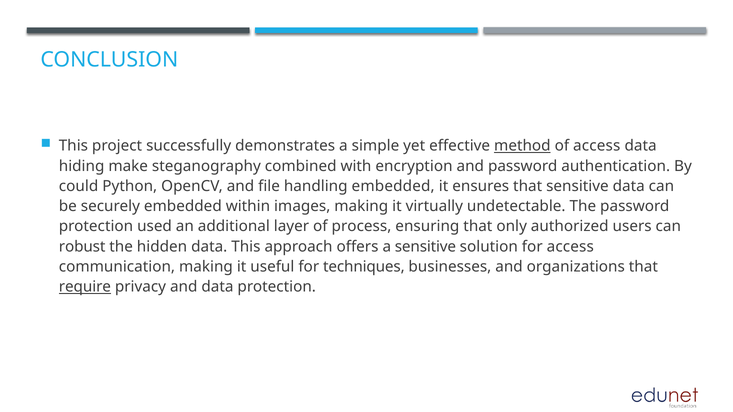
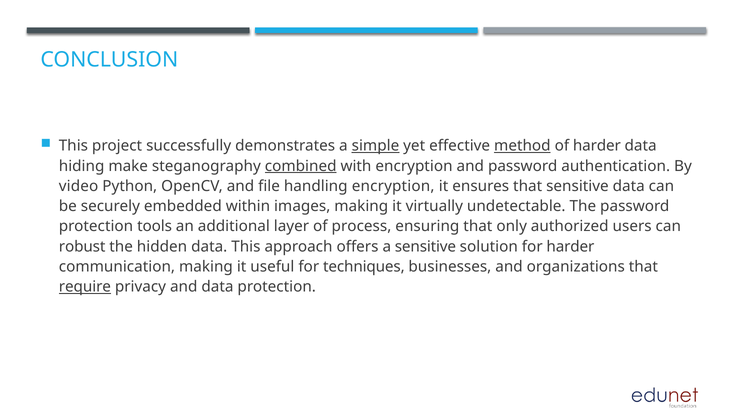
simple underline: none -> present (375, 146)
of access: access -> harder (597, 146)
combined underline: none -> present (301, 166)
could: could -> video (79, 186)
handling embedded: embedded -> encryption (393, 186)
used: used -> tools (155, 227)
for access: access -> harder (570, 247)
